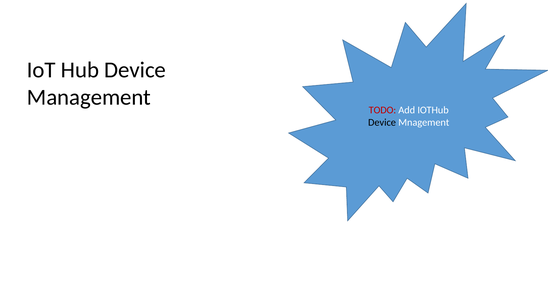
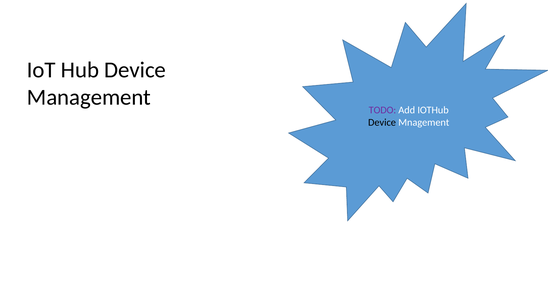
TODO colour: red -> purple (382, 110)
